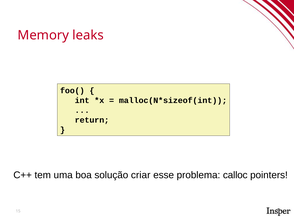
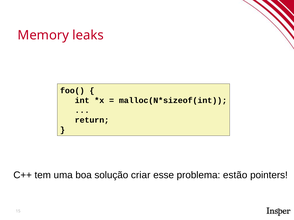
calloc: calloc -> estão (235, 175)
